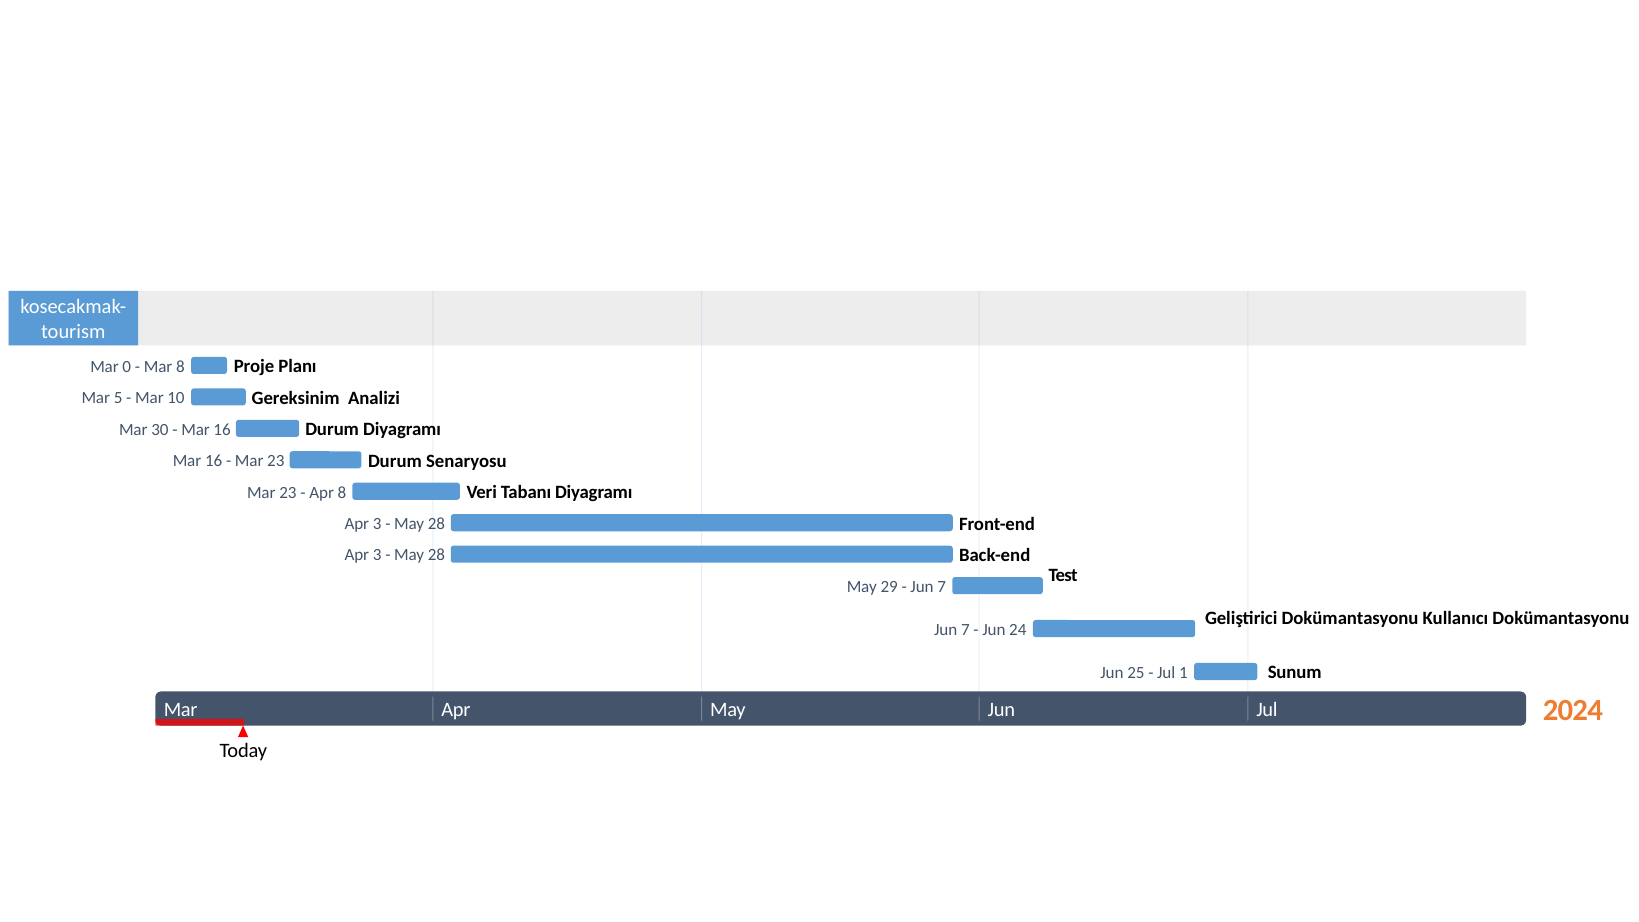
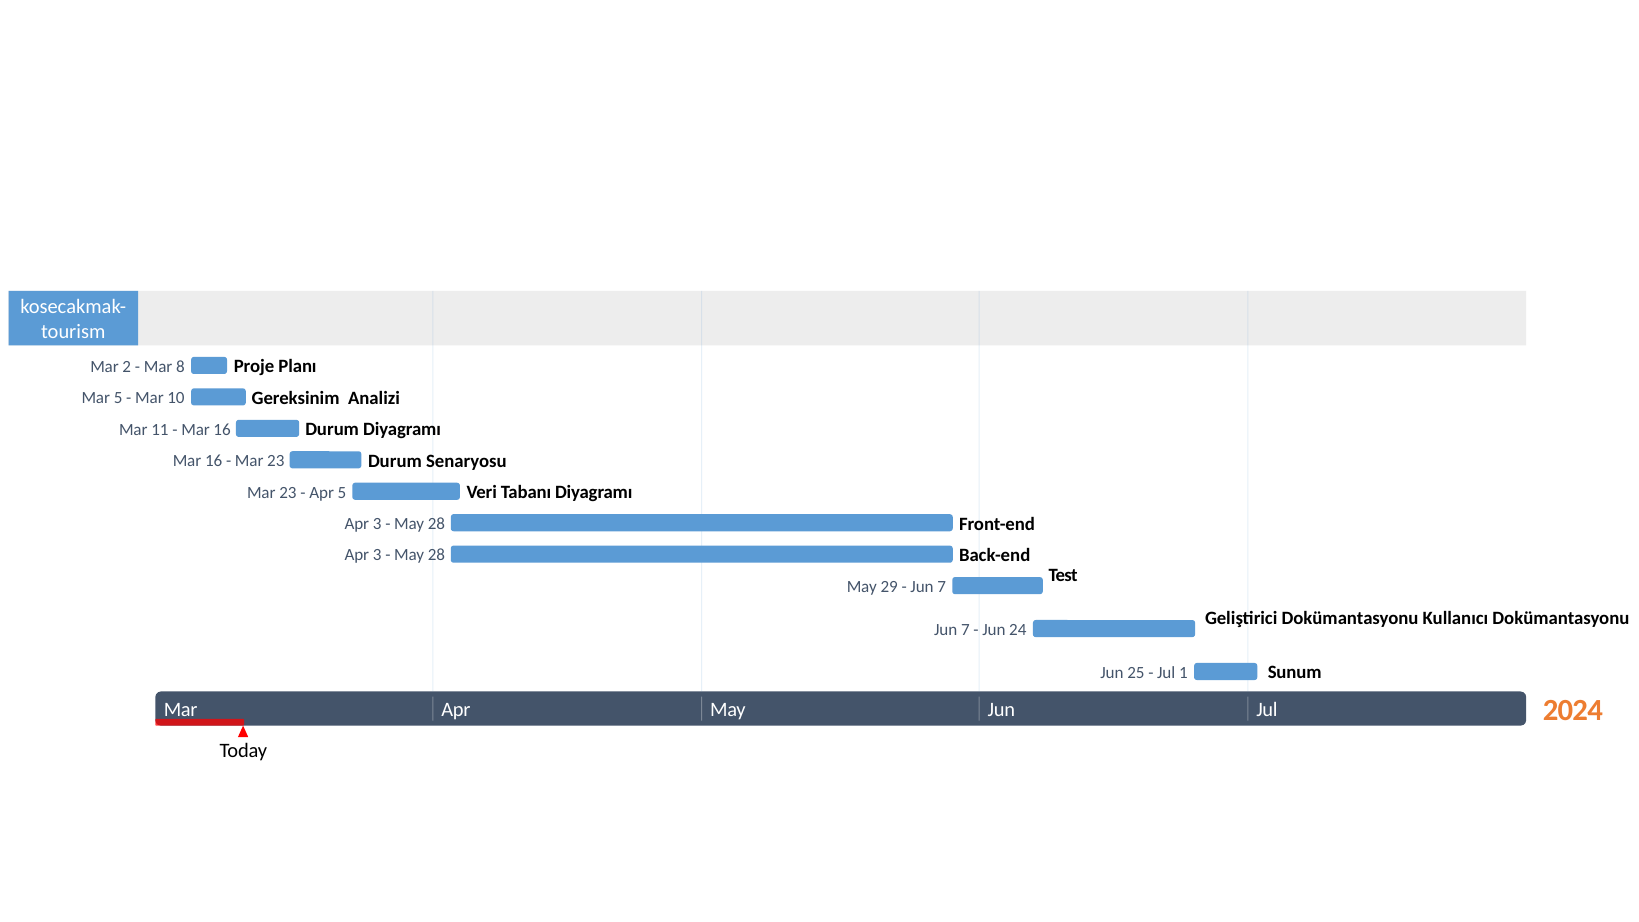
0: 0 -> 2 (127, 367)
30: 30 -> 11 (160, 429)
Apr 8: 8 -> 5 (342, 492)
